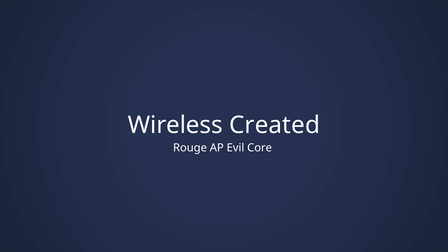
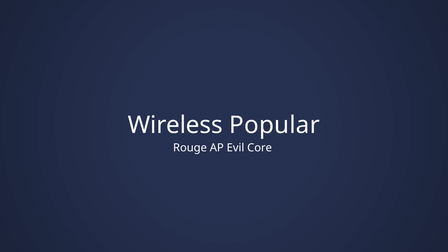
Created: Created -> Popular (274, 125)
